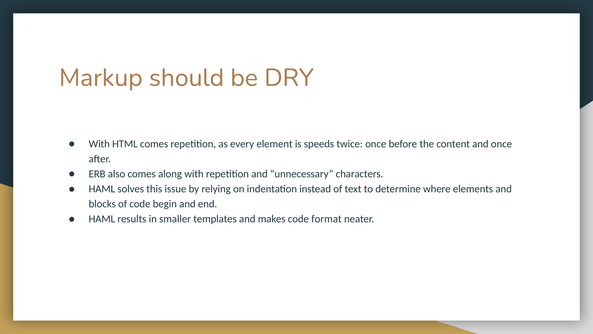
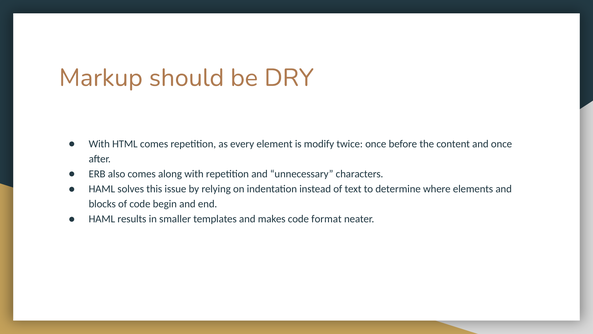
speeds: speeds -> modify (319, 144)
